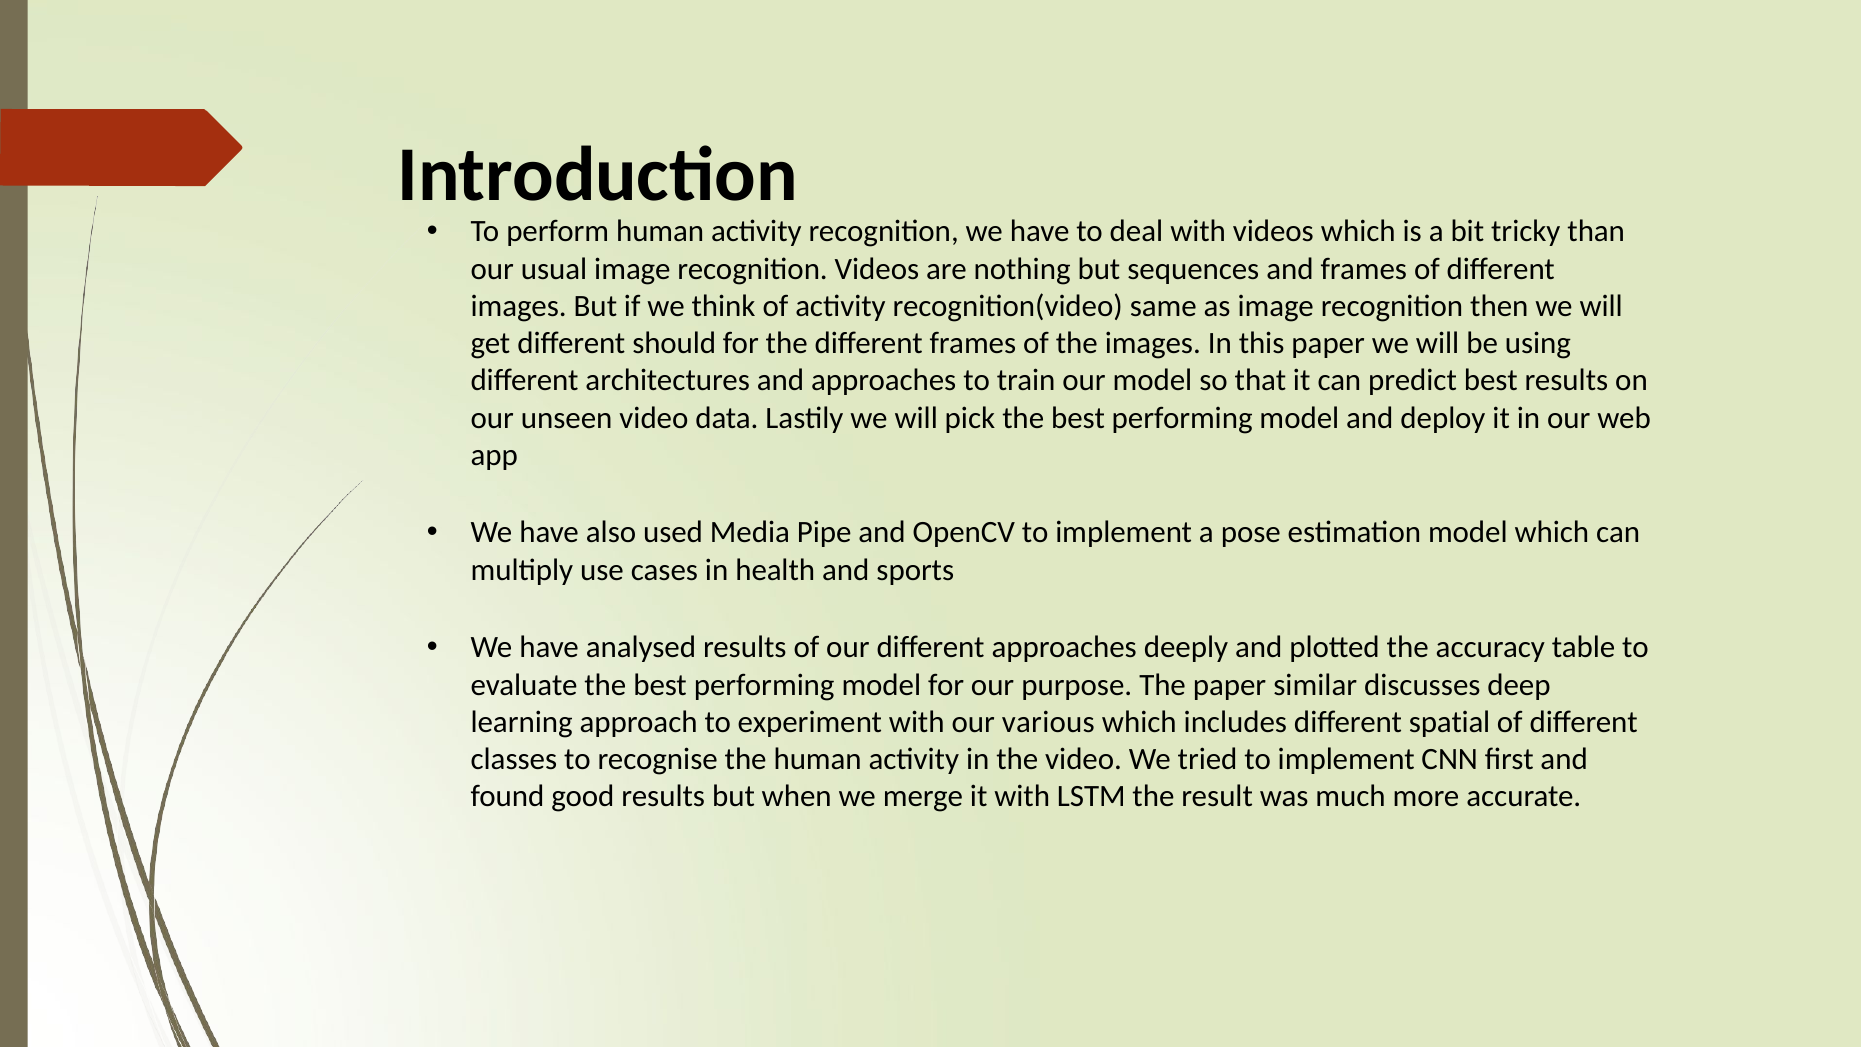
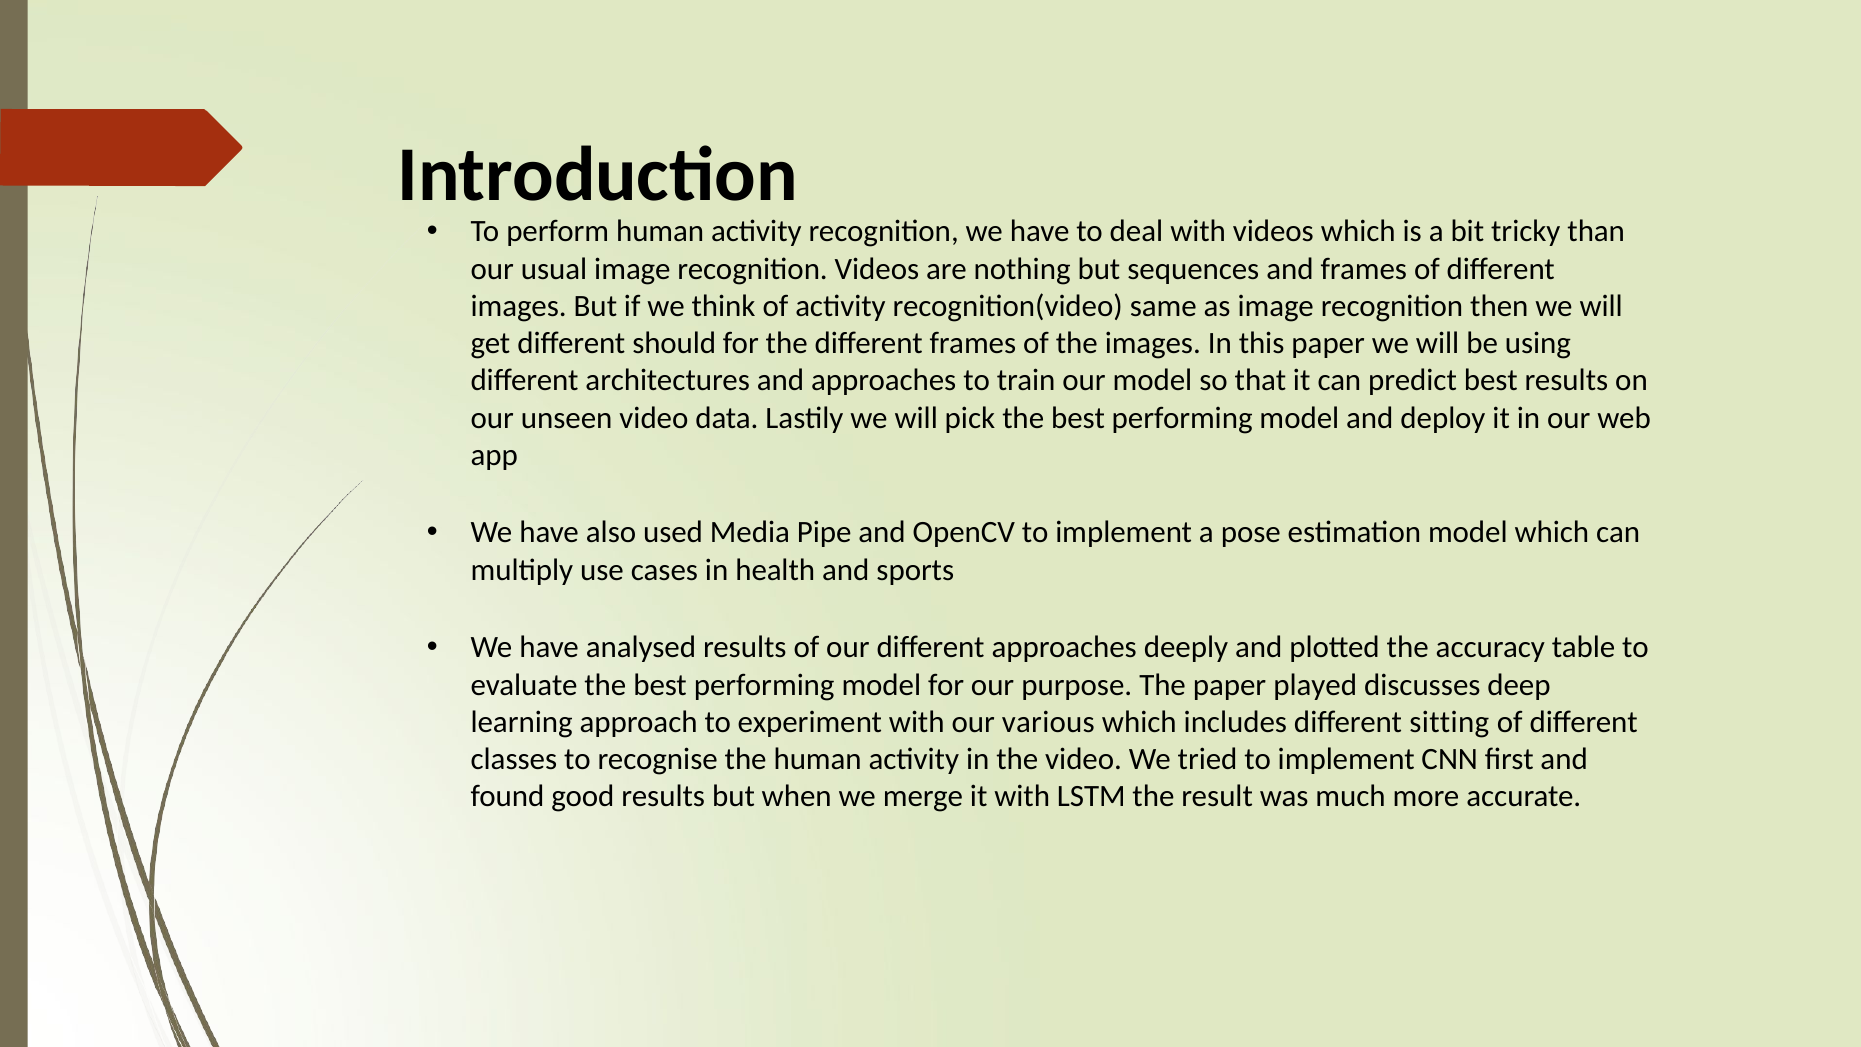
similar: similar -> played (1315, 685)
spatial: spatial -> sitting (1449, 722)
